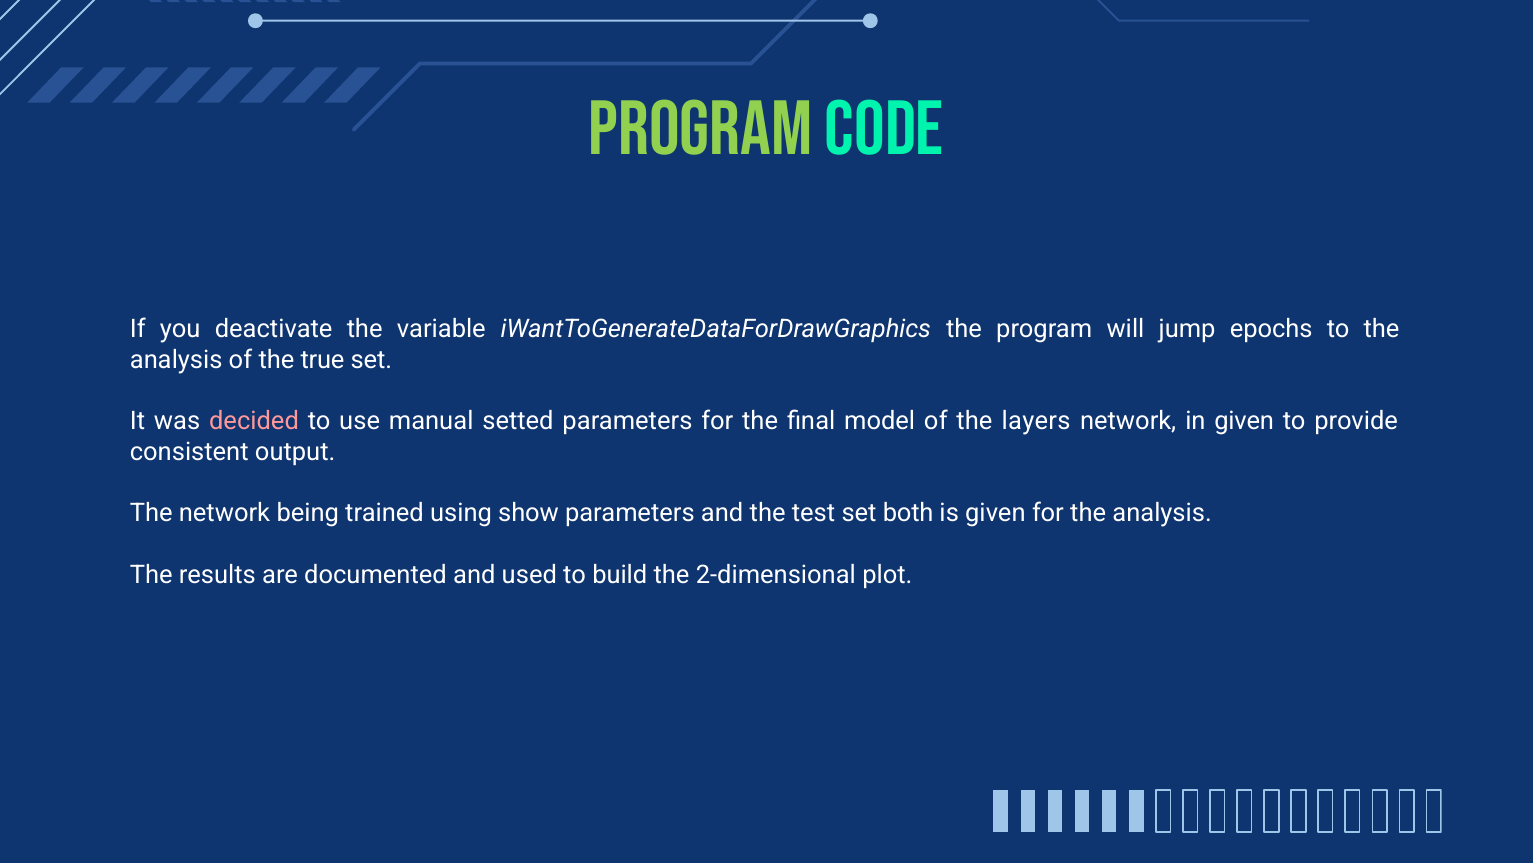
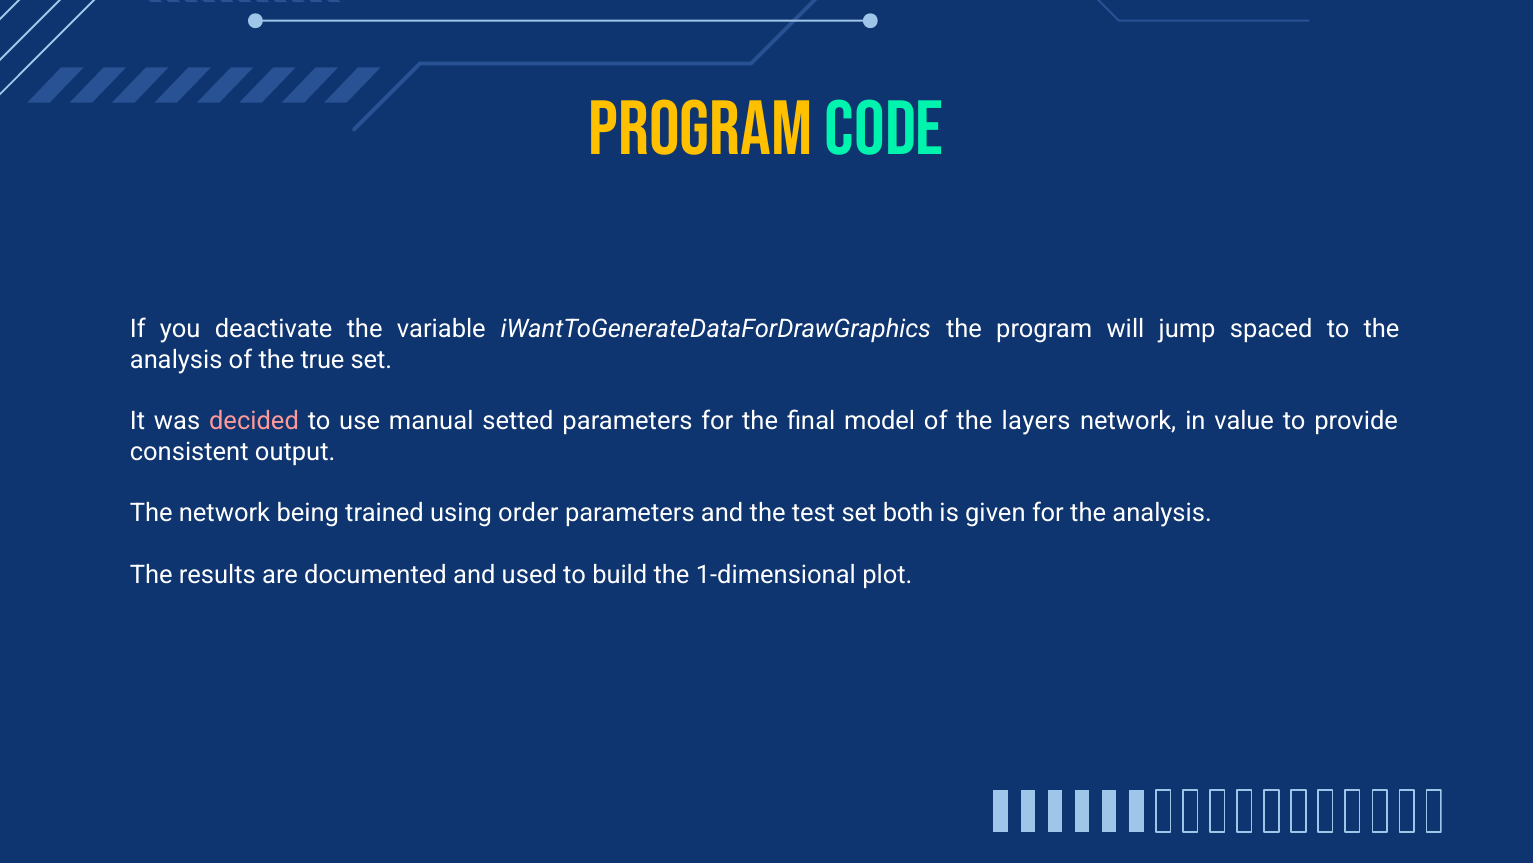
Program colour: light green -> yellow (701, 129)
epochs: epochs -> spaced (1271, 329)
in given: given -> value (1244, 421)
show: show -> order (528, 513)
2-dimensional: 2-dimensional -> 1-dimensional (776, 574)
